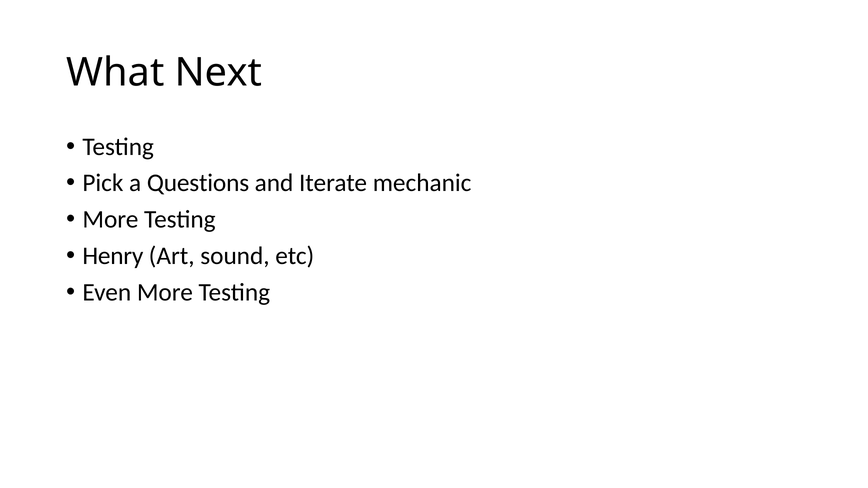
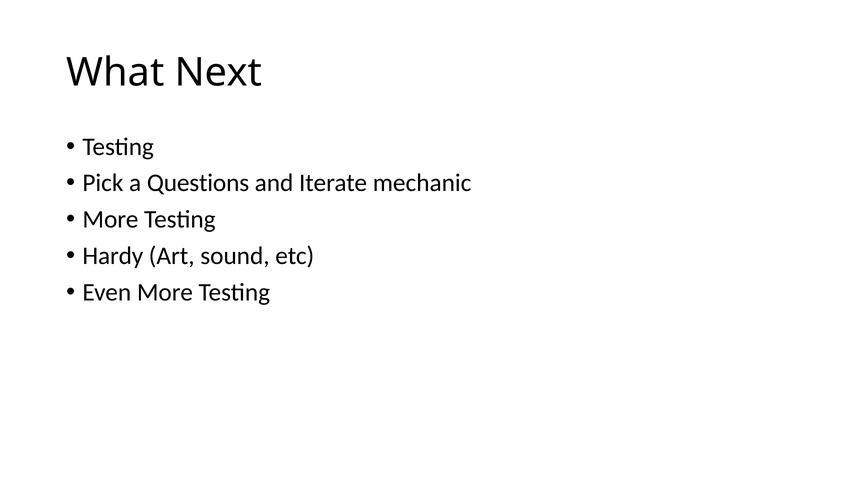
Henry: Henry -> Hardy (113, 256)
